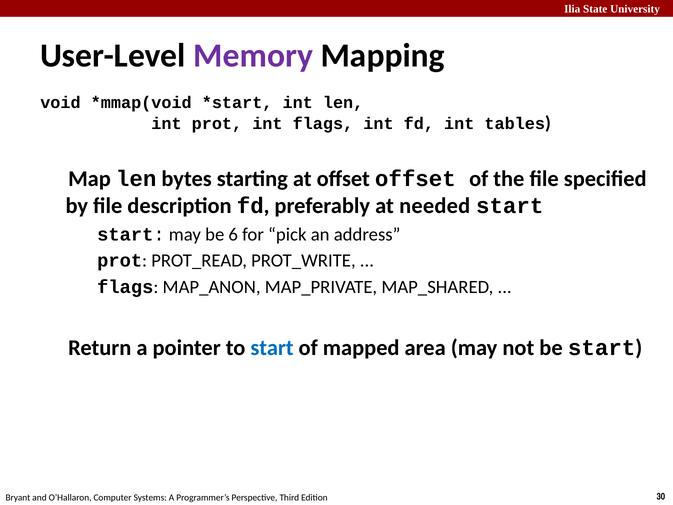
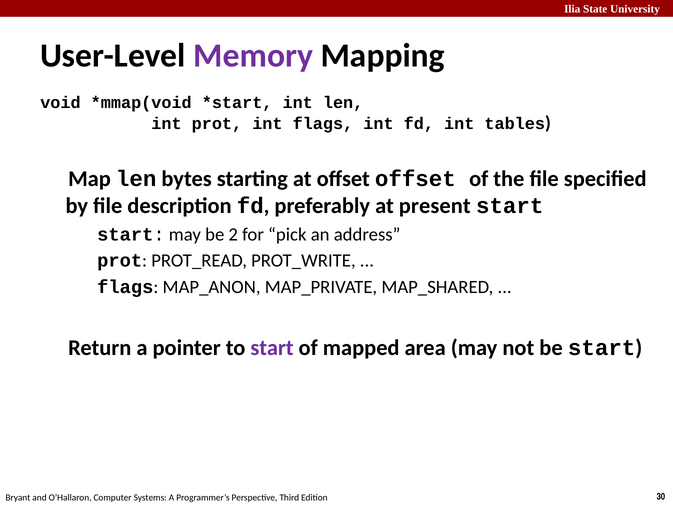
needed: needed -> present (435, 206)
6: 6 -> 2 (233, 234)
start colour: blue -> purple (272, 348)
